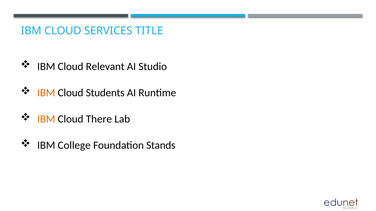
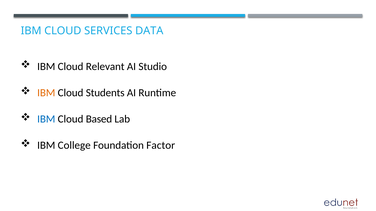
TITLE: TITLE -> DATA (149, 31)
IBM colour: orange -> blue (46, 119)
There: There -> Based (99, 119)
Stands: Stands -> Factor (161, 146)
